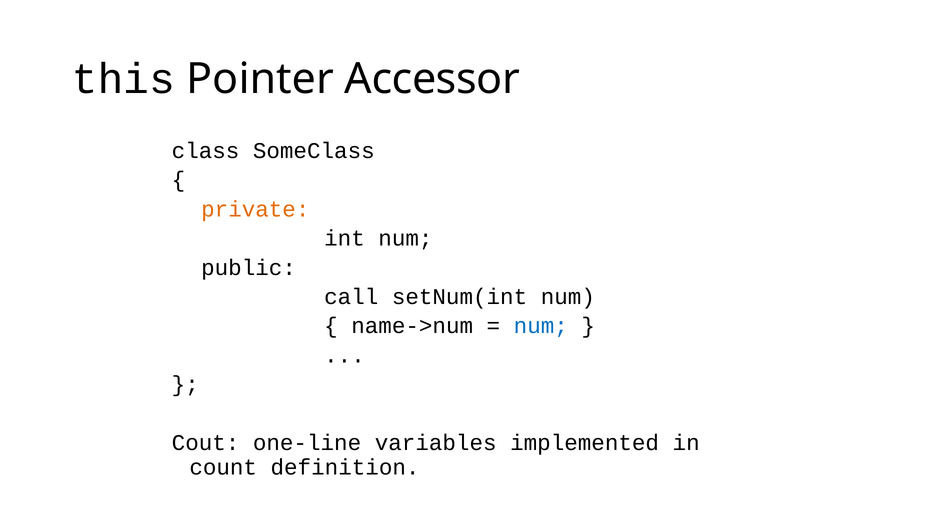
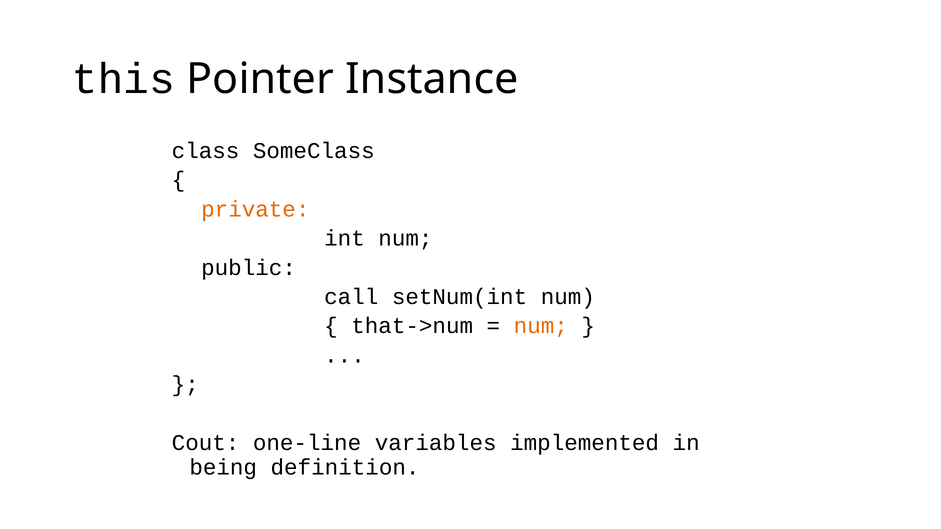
Accessor: Accessor -> Instance (432, 79)
name->num: name->num -> that->num (412, 326)
num colour: blue -> orange (541, 326)
count: count -> being (223, 467)
